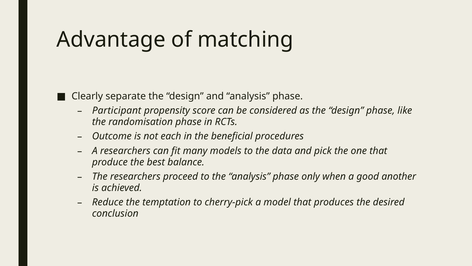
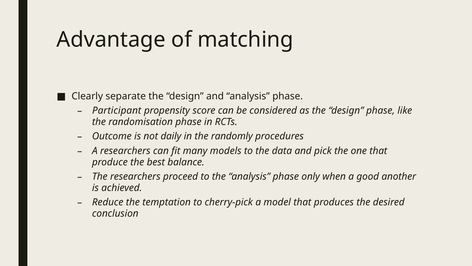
each: each -> daily (171, 136)
beneficial: beneficial -> randomly (232, 136)
